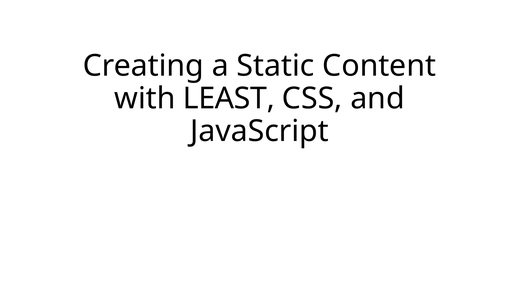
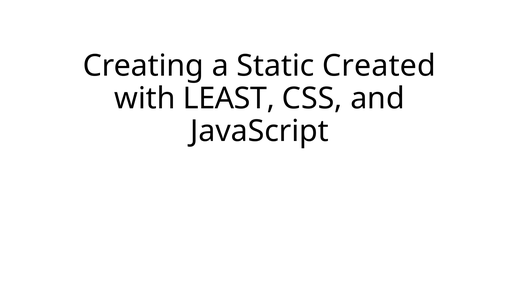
Content: Content -> Created (379, 66)
